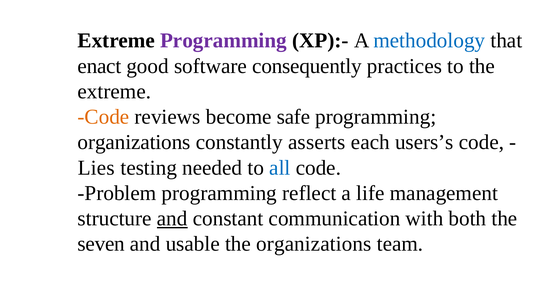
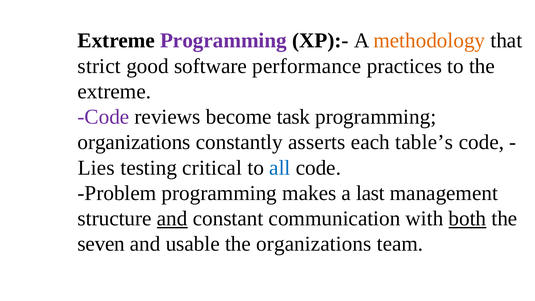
methodology colour: blue -> orange (429, 41)
enact: enact -> strict (99, 66)
consequently: consequently -> performance (307, 66)
Code colour: orange -> purple (103, 117)
safe: safe -> task (293, 117)
users’s: users’s -> table’s (424, 142)
needed: needed -> critical (212, 168)
reflect: reflect -> makes (309, 193)
life: life -> last (371, 193)
both underline: none -> present (467, 219)
